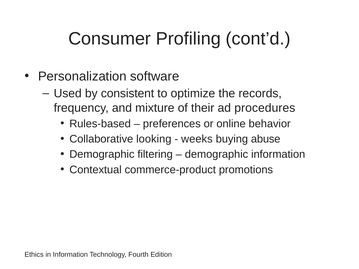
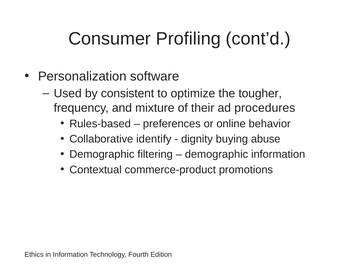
records: records -> tougher (260, 94)
looking: looking -> identify (154, 139)
weeks: weeks -> dignity (197, 139)
